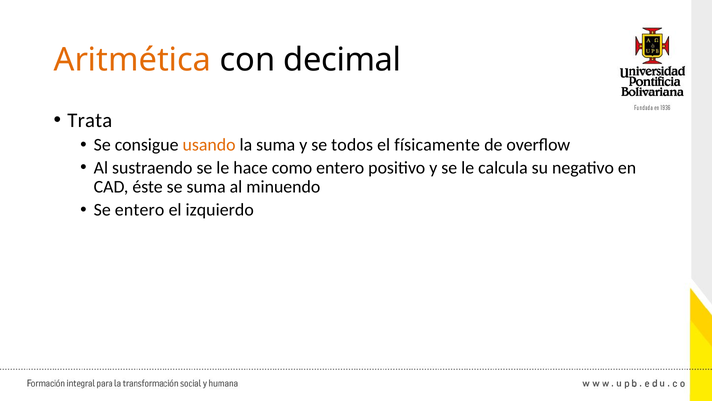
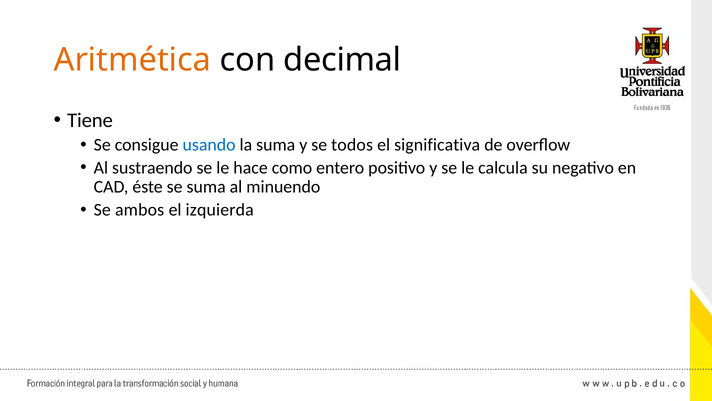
Trata: Trata -> Tiene (90, 120)
usando colour: orange -> blue (209, 145)
físicamente: físicamente -> significativa (437, 145)
Se entero: entero -> ambos (140, 210)
izquierdo: izquierdo -> izquierda (220, 210)
